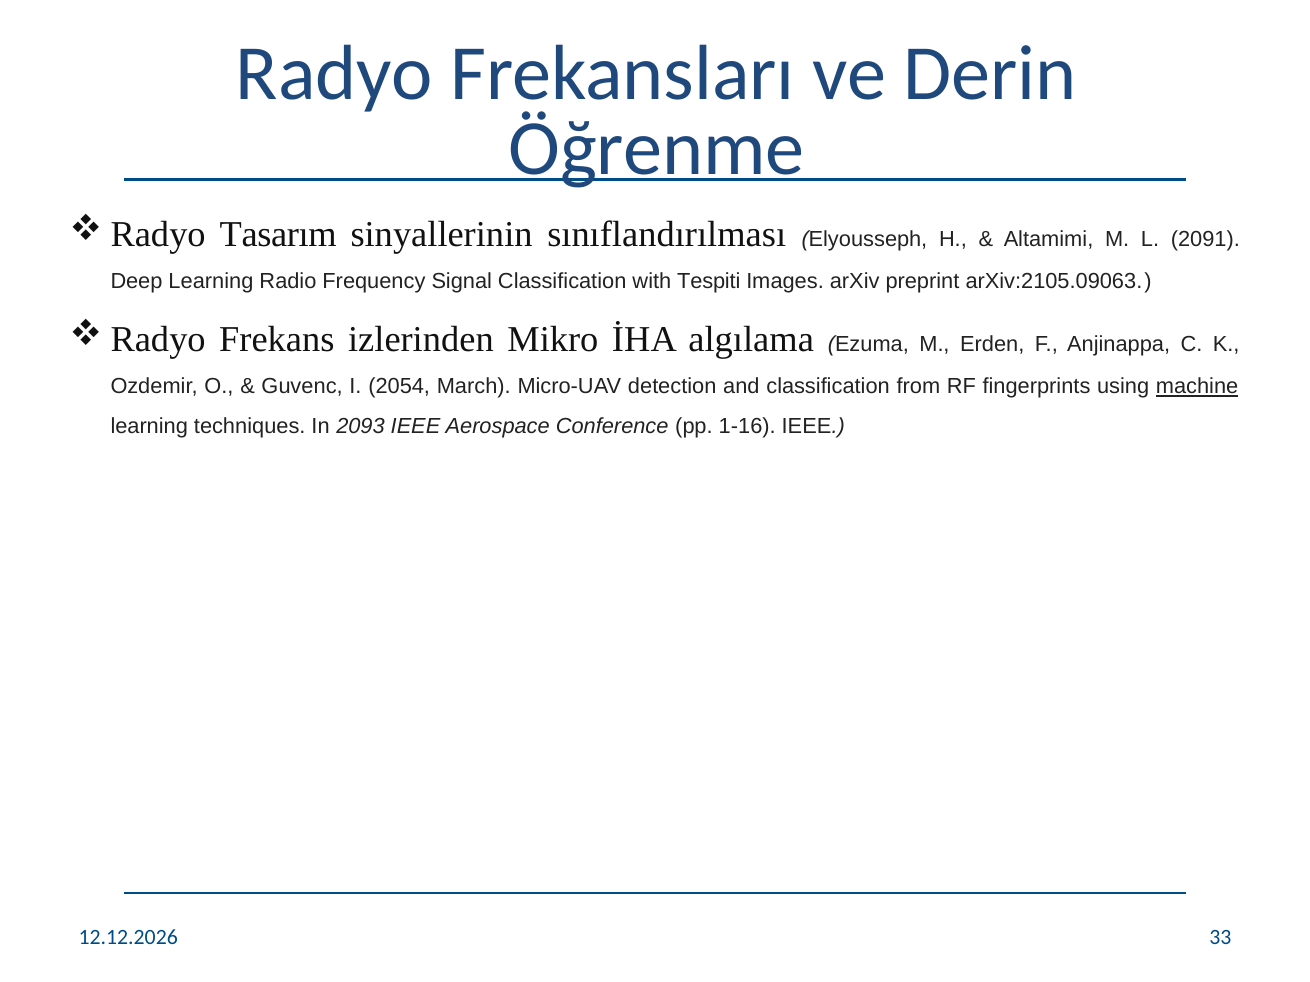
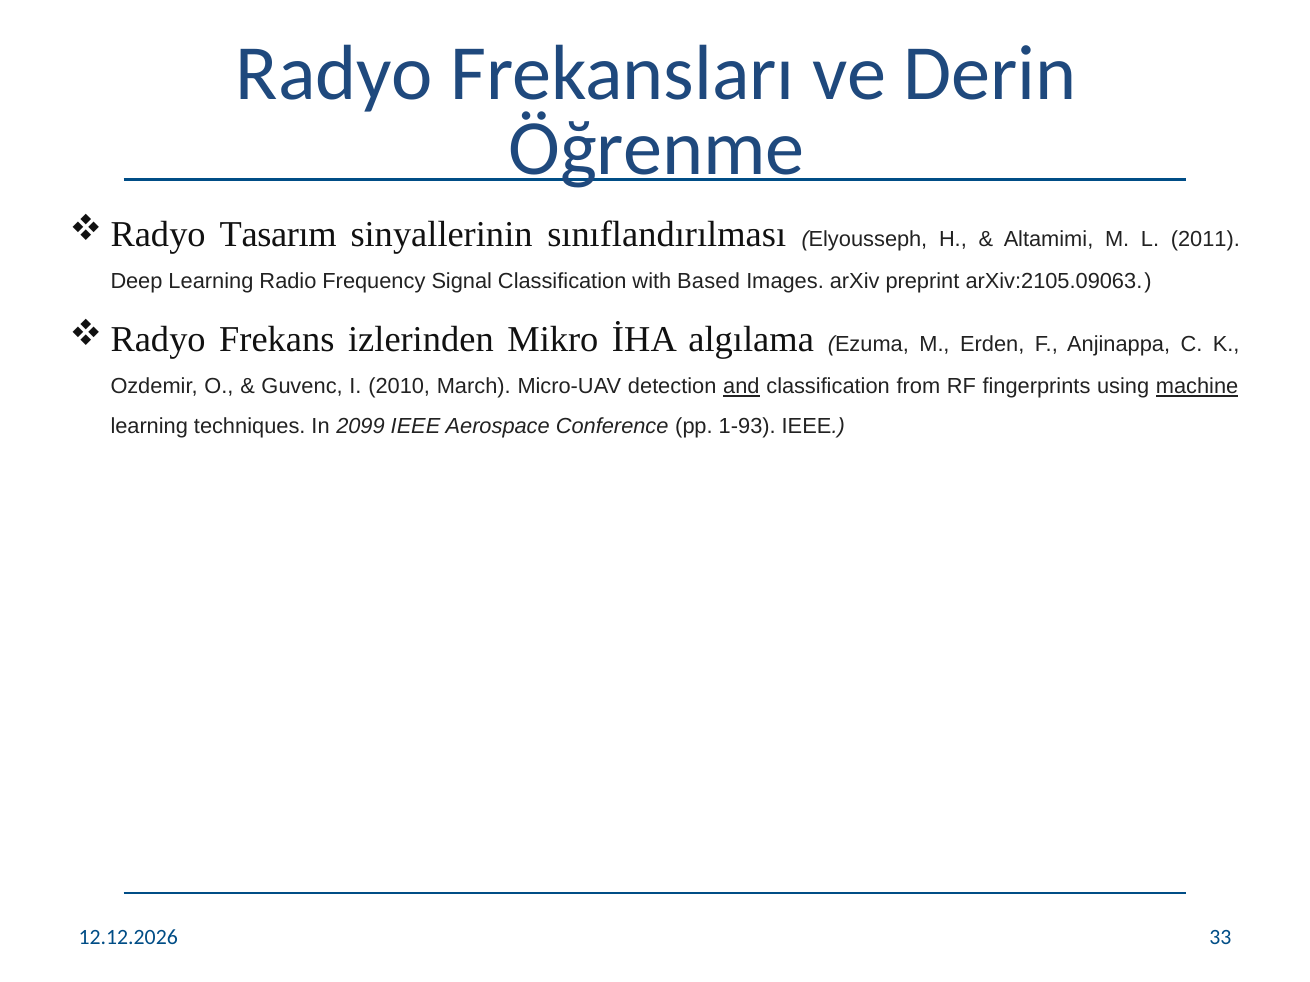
2091: 2091 -> 2011 (1205, 240)
Tespiti: Tespiti -> Based (709, 282)
2054: 2054 -> 2010 (399, 387)
and underline: none -> present (741, 387)
2093: 2093 -> 2099 (360, 426)
1-16: 1-16 -> 1-93 (747, 426)
